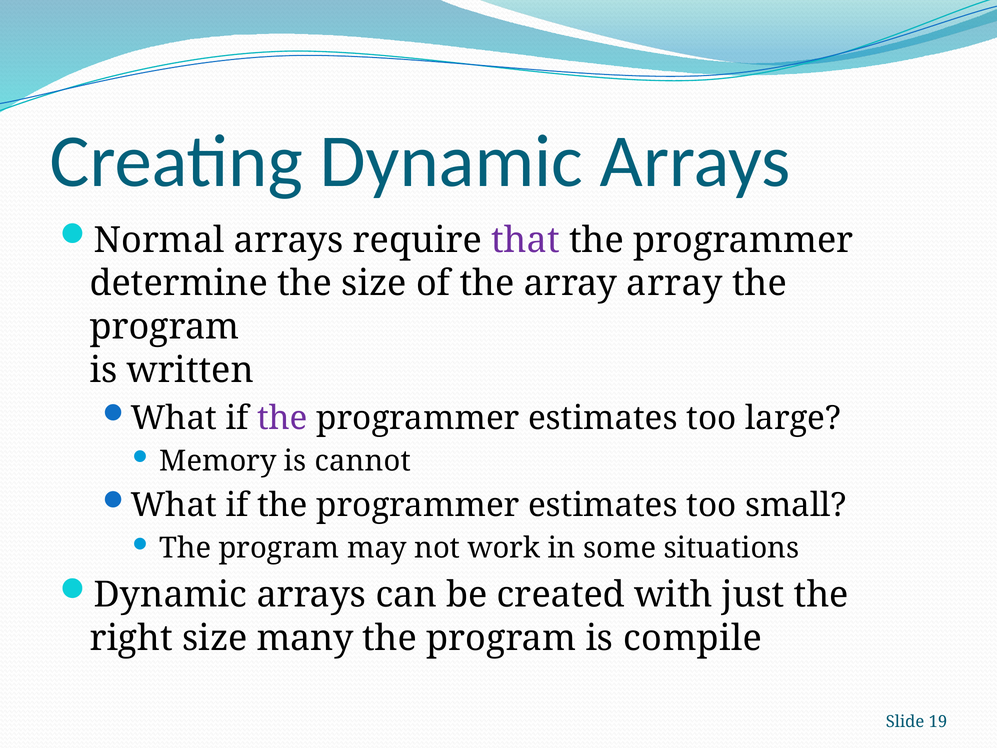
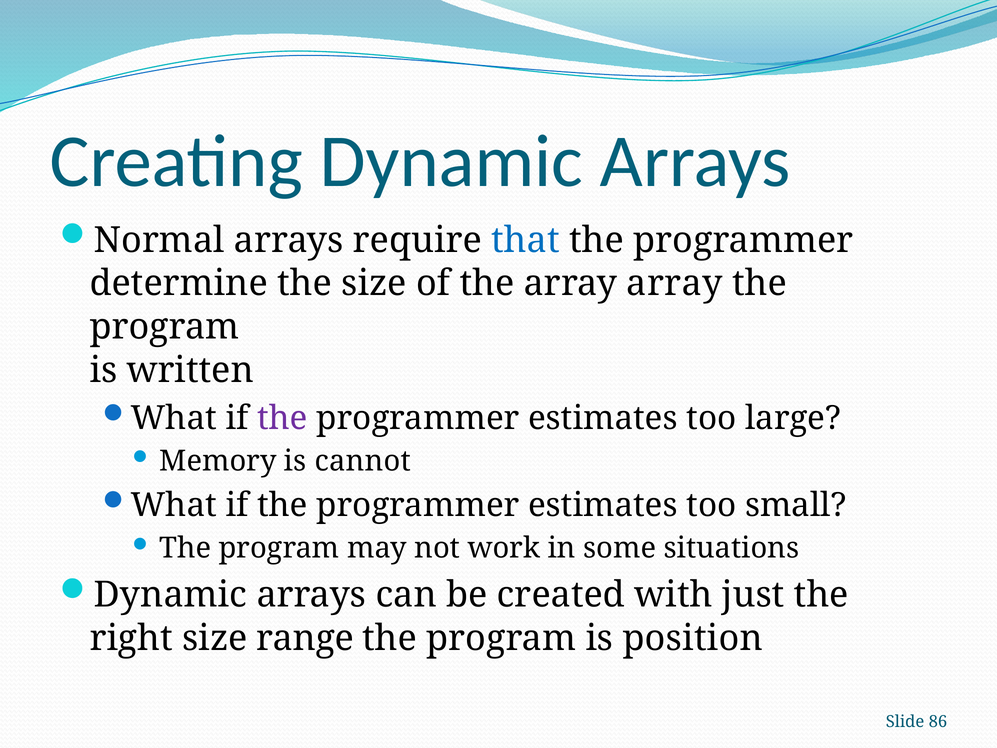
that colour: purple -> blue (526, 240)
many: many -> range (305, 638)
compile: compile -> position (693, 638)
19: 19 -> 86 (938, 721)
